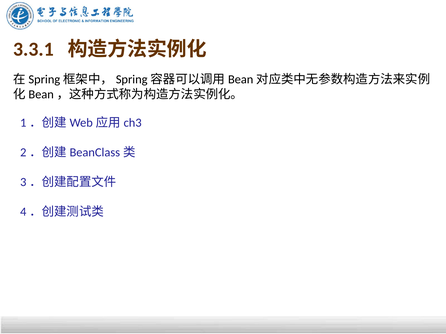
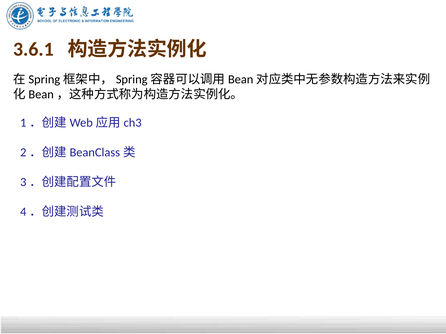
3.3.1: 3.3.1 -> 3.6.1 (34, 49)
